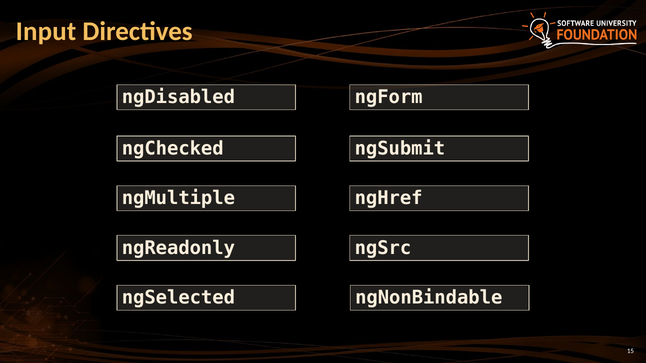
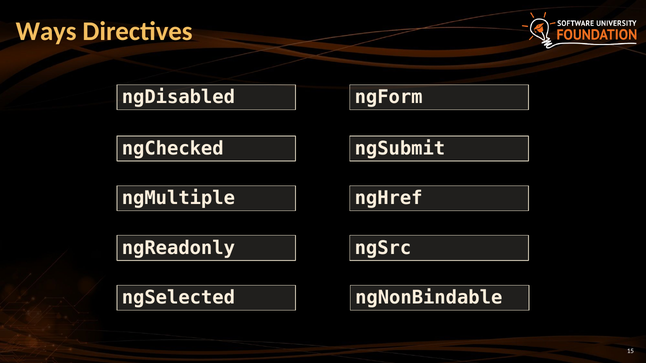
Input: Input -> Ways (46, 31)
